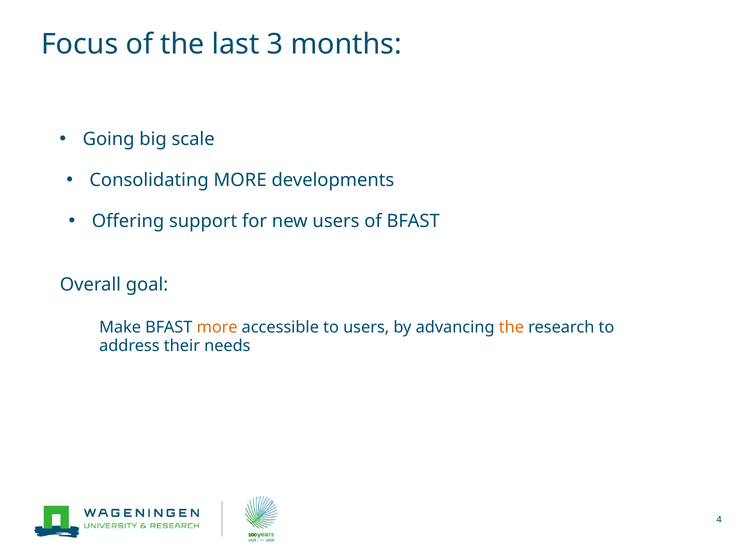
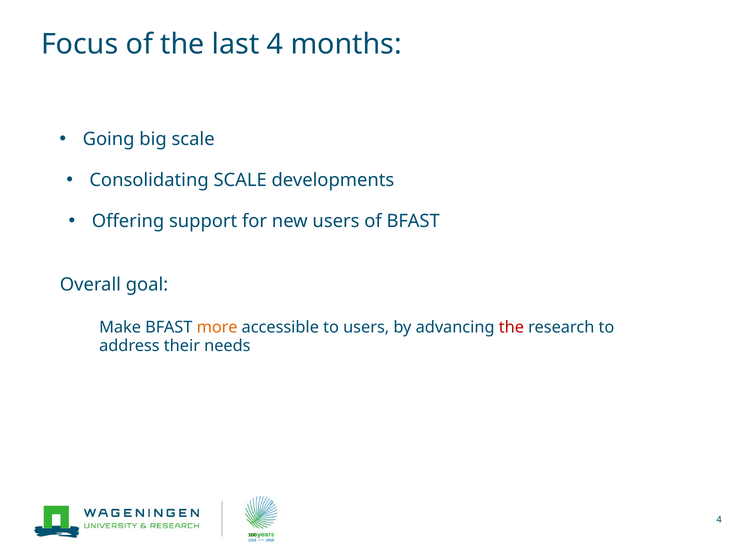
last 3: 3 -> 4 (275, 44)
Consolidating MORE: MORE -> SCALE (240, 180)
the colour: orange -> red (511, 327)
